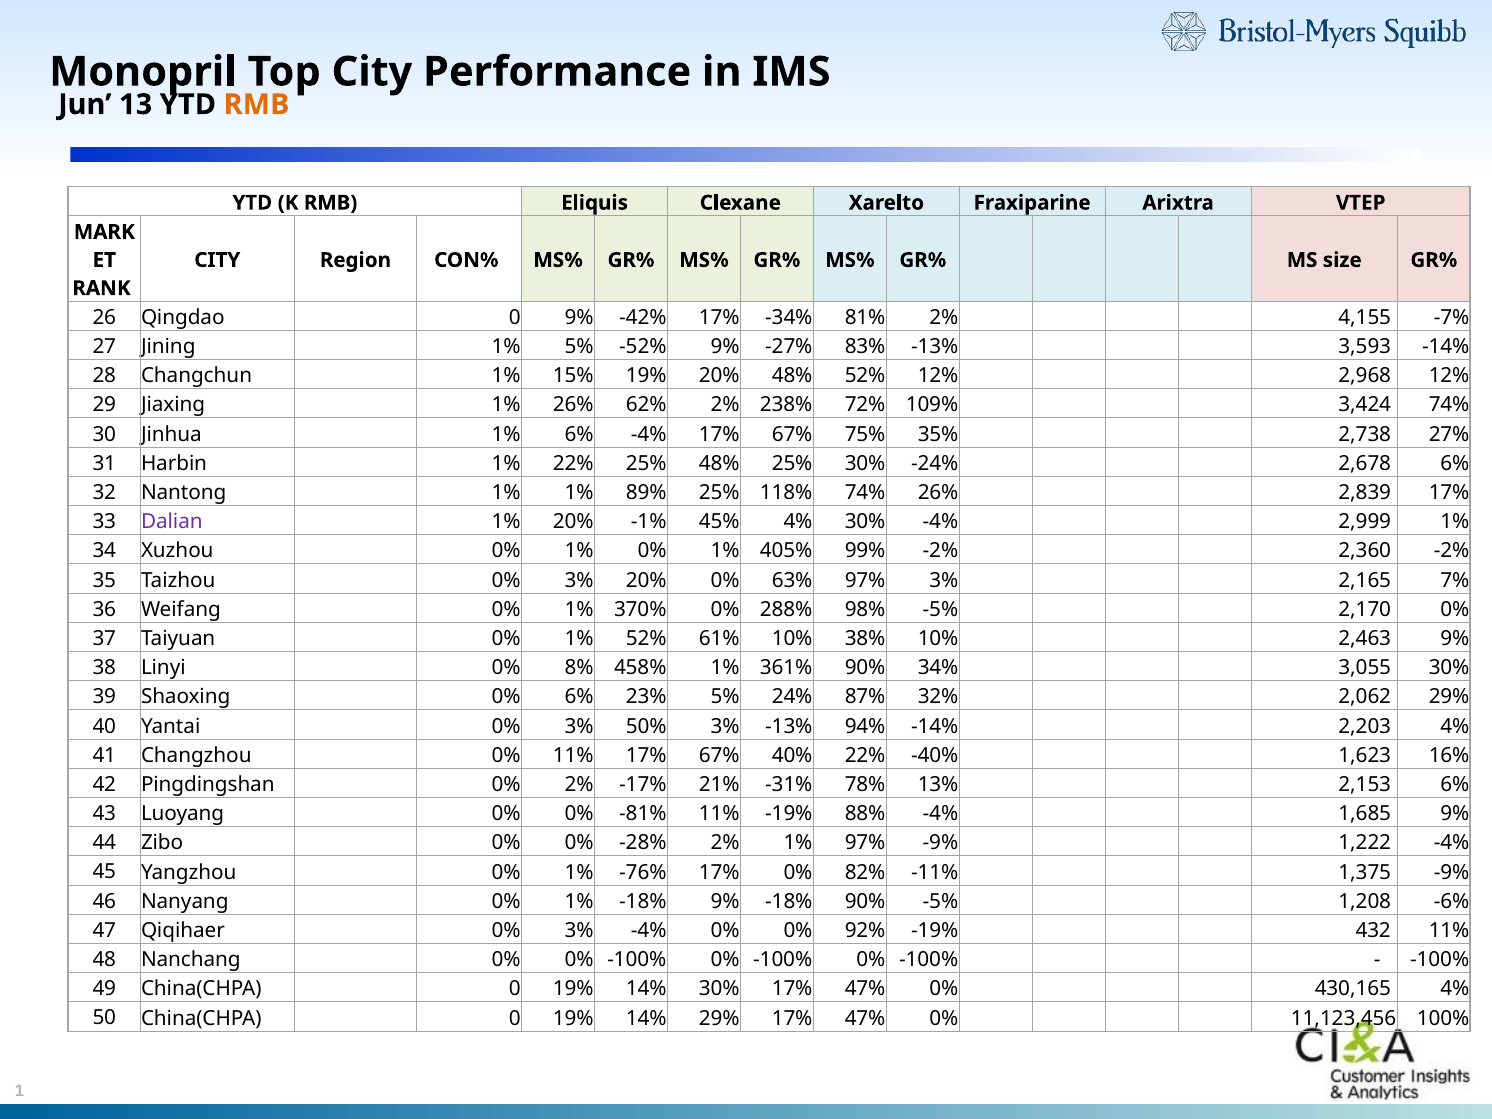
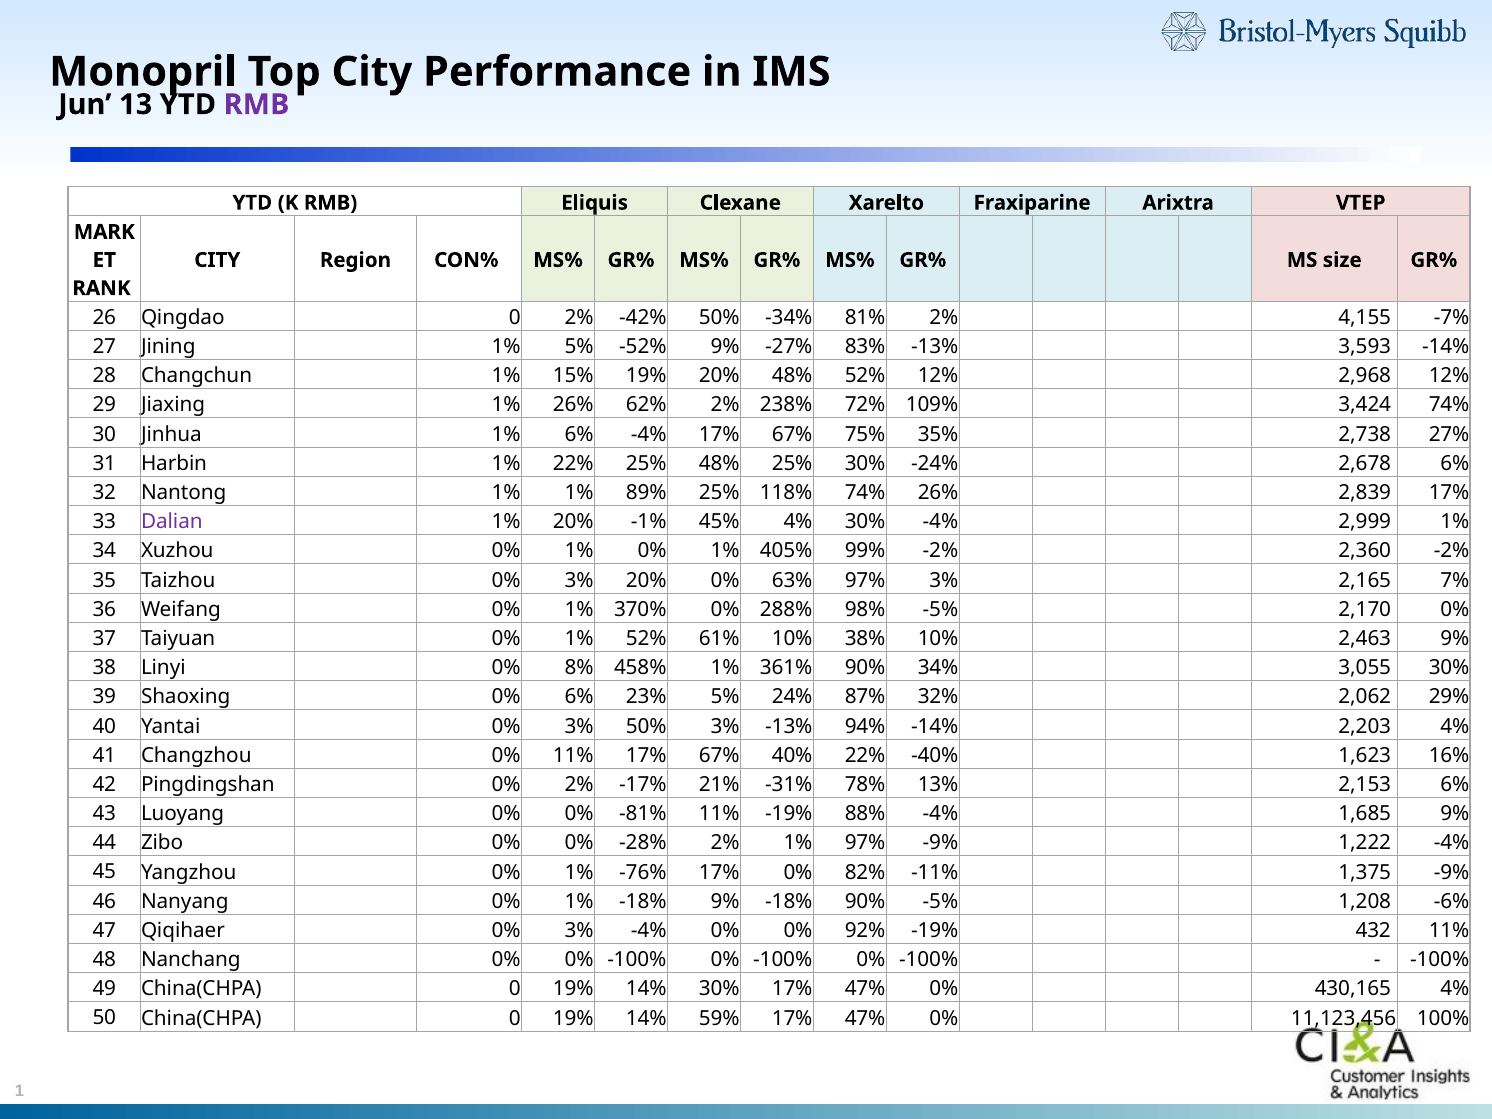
RMB colour: orange -> purple (256, 104)
0 9%: 9% -> 2% (579, 318)
-42% 17%: 17% -> 50% (719, 318)
14% 29%: 29% -> 59% (719, 1018)
